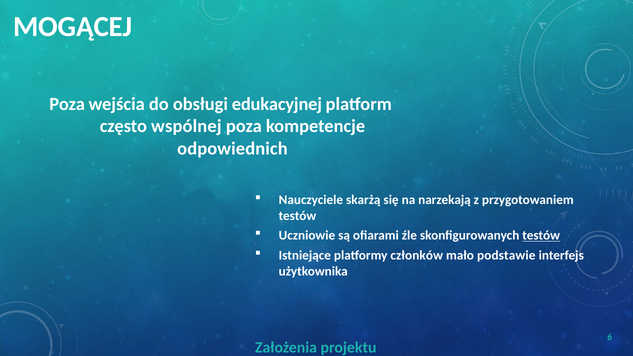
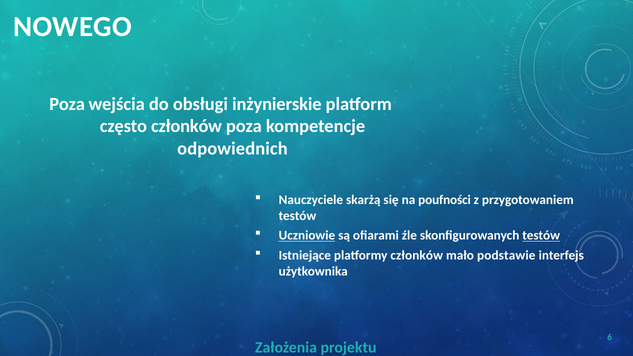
MOGĄCEJ: MOGĄCEJ -> NOWEGO (72, 27)
edukacyjnej: edukacyjnej -> inżynierskie (277, 104)
często wspólnej: wspólnej -> członków (187, 126)
narzekają: narzekają -> poufności (445, 200)
Uczniowie underline: none -> present (307, 236)
